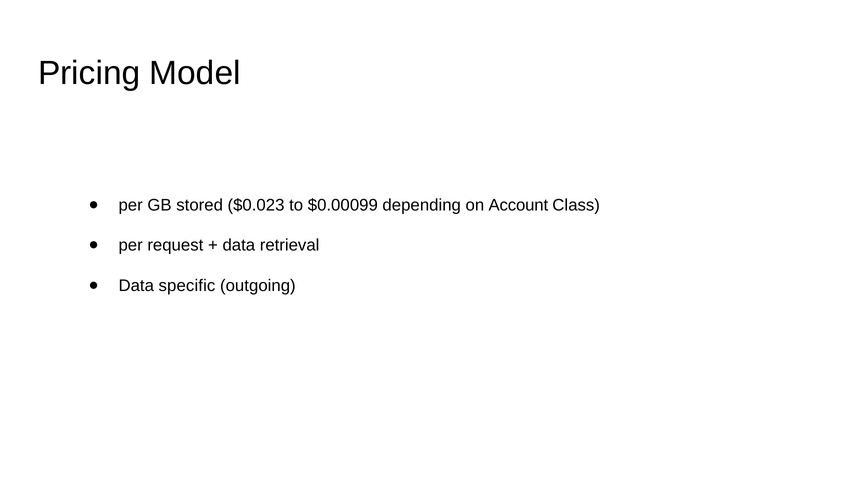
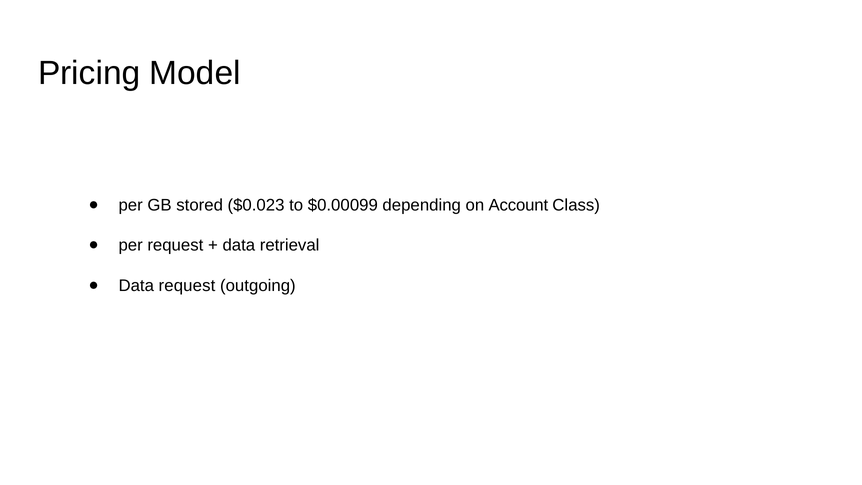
Data specific: specific -> request (187, 285)
